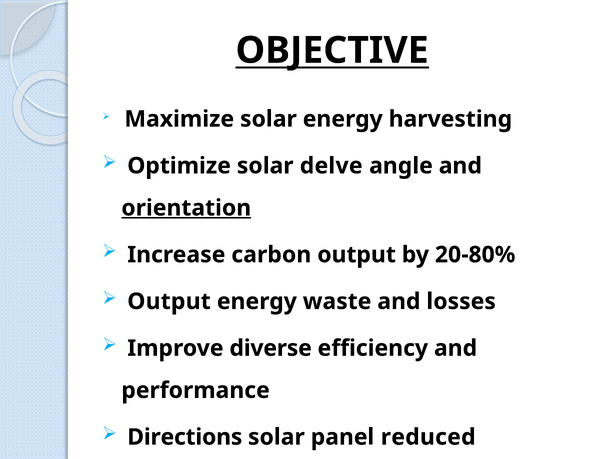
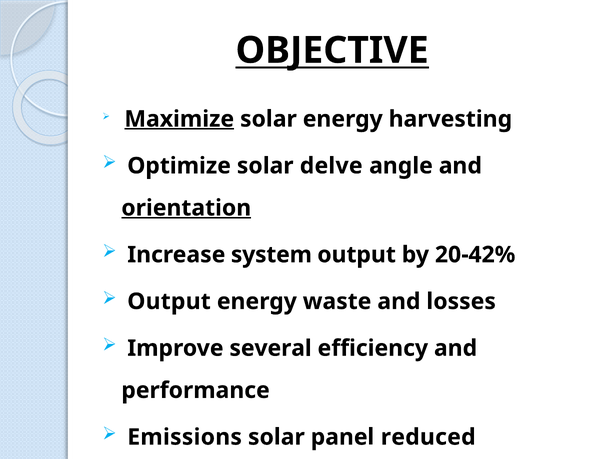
Maximize underline: none -> present (179, 119)
carbon: carbon -> system (271, 255)
20-80%: 20-80% -> 20-42% (475, 255)
diverse: diverse -> several (271, 348)
Directions: Directions -> Emissions (185, 437)
